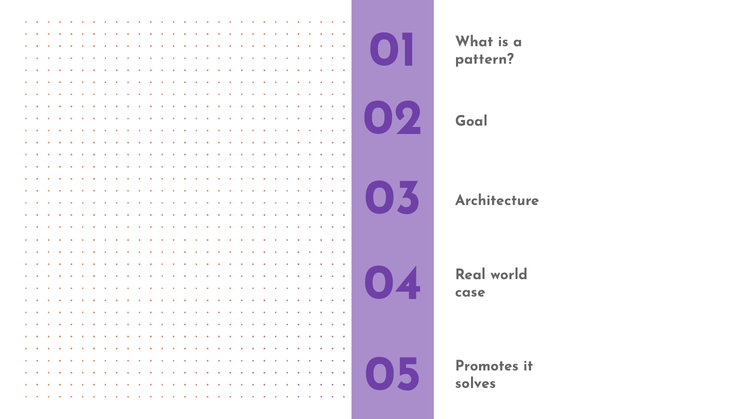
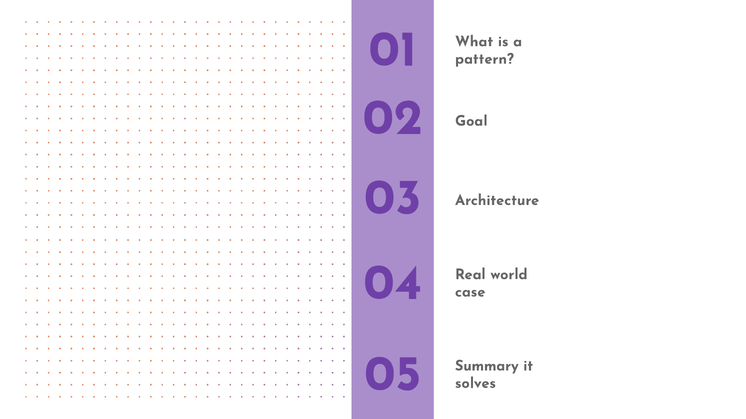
Promotes: Promotes -> Summary (487, 366)
